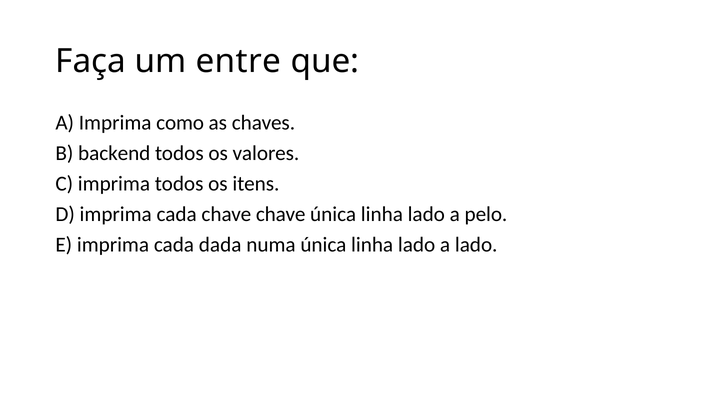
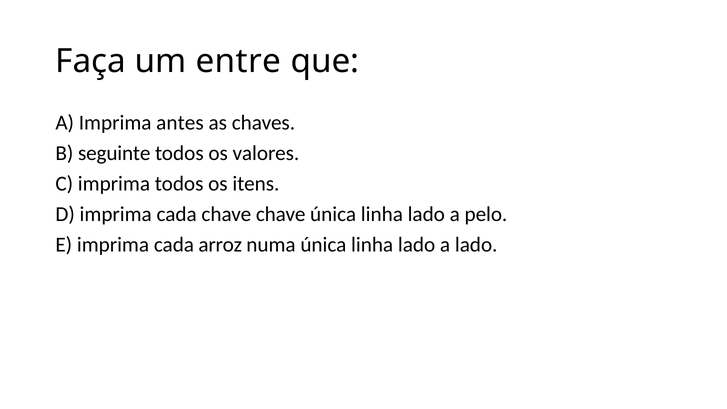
como: como -> antes (180, 123)
backend: backend -> seguinte (114, 153)
dada: dada -> arroz (220, 245)
